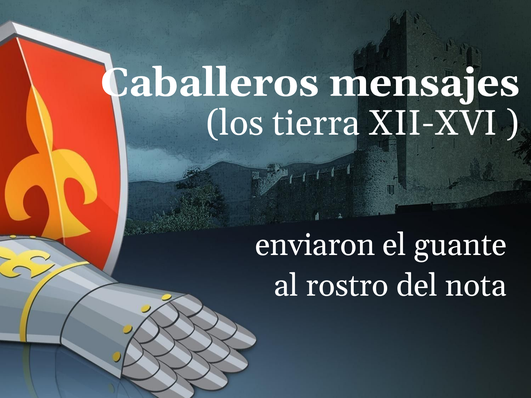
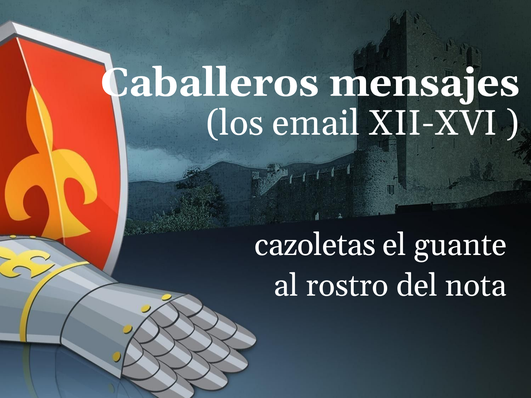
tierra: tierra -> email (316, 123)
enviaron: enviaron -> cazoletas (315, 245)
